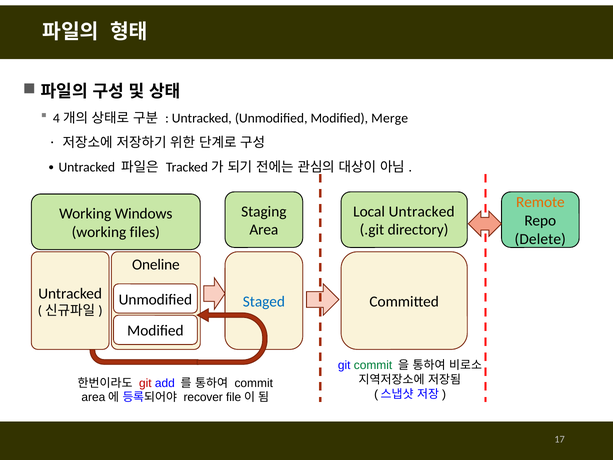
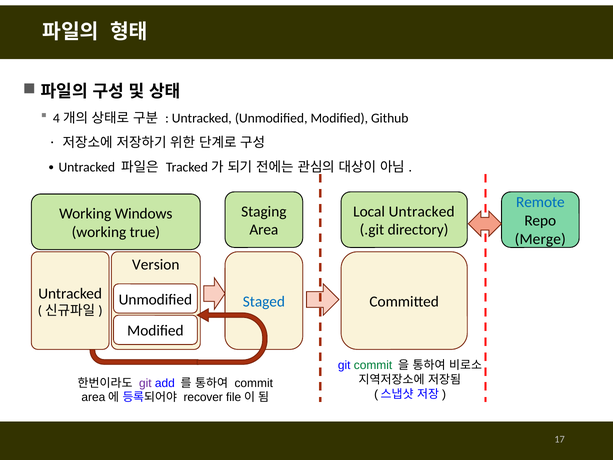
Merge: Merge -> Github (390, 118)
Remote colour: orange -> blue (540, 202)
files: files -> true (145, 232)
Delete: Delete -> Merge (540, 239)
Oneline: Oneline -> Version (156, 265)
git colour: red -> purple (145, 383)
